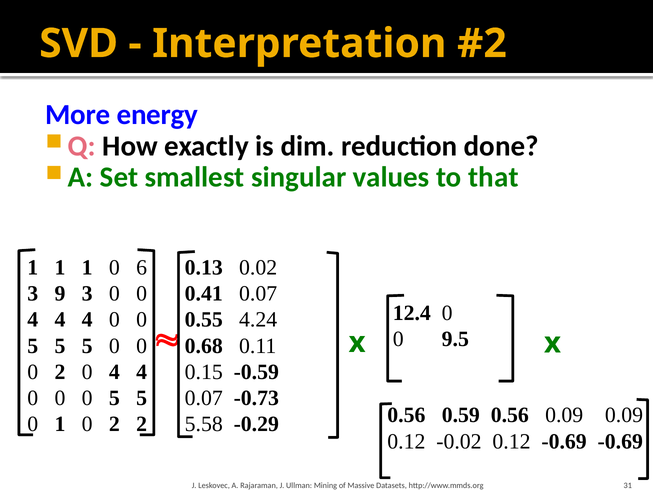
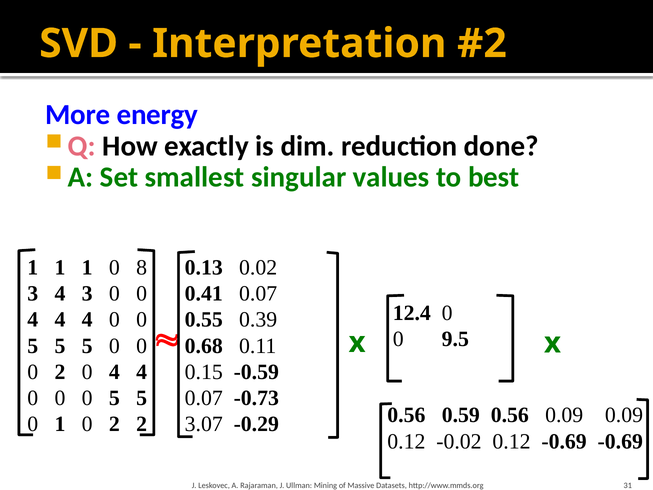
that: that -> best (494, 177)
6: 6 -> 8 (142, 267)
3 9: 9 -> 4 (60, 293)
4.24: 4.24 -> 0.39 (258, 320)
5.58: 5.58 -> 3.07 (204, 424)
